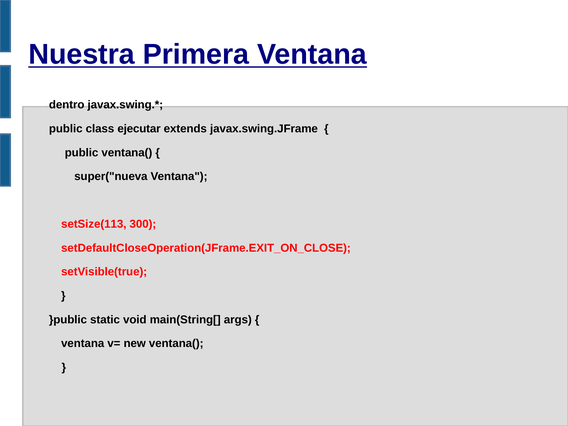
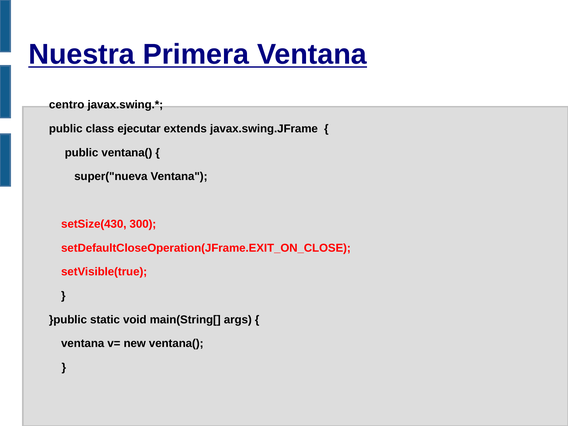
dentro: dentro -> centro (67, 105)
setSize(113: setSize(113 -> setSize(430 (94, 224)
